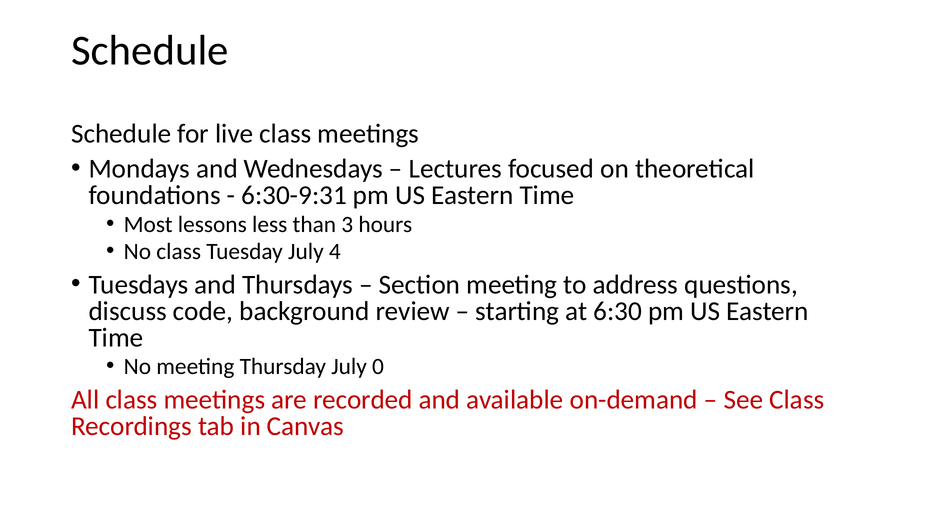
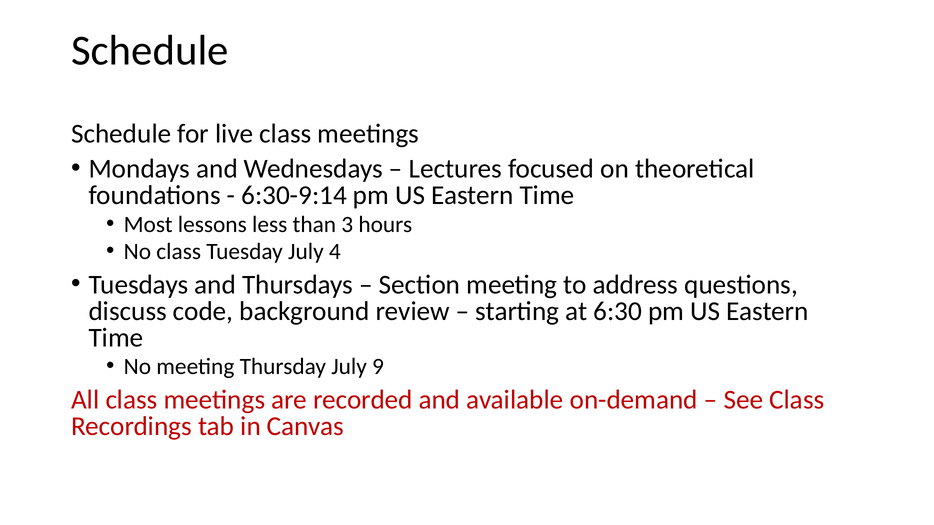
6:30-9:31: 6:30-9:31 -> 6:30-9:14 (294, 196)
0: 0 -> 9 (378, 367)
